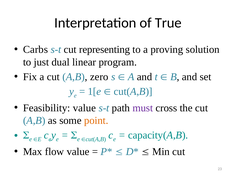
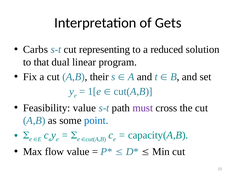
True: True -> Gets (168, 23)
proving: proving -> reduced (167, 50)
just: just -> that (41, 62)
zero: zero -> their (99, 77)
point colour: orange -> blue (96, 120)
